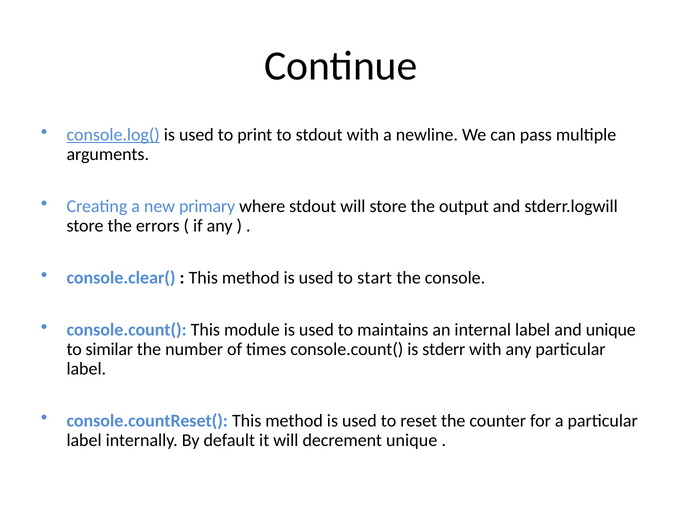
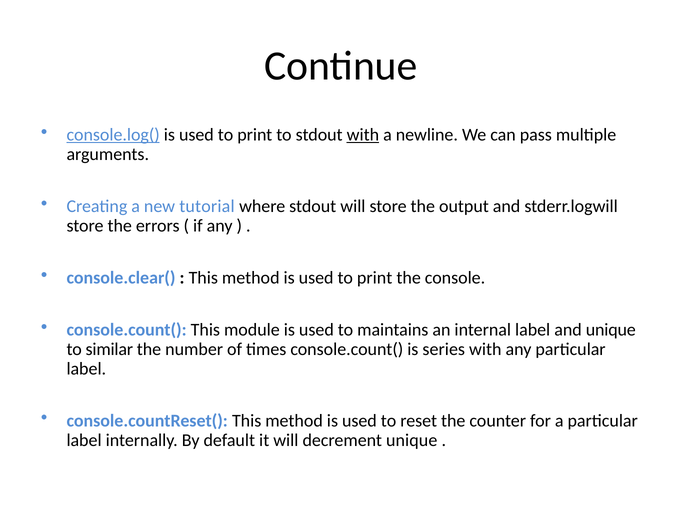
with underline: none -> present (363, 135)
primary: primary -> tutorial (207, 206)
start: start -> print (375, 278)
stderr: stderr -> series (444, 349)
